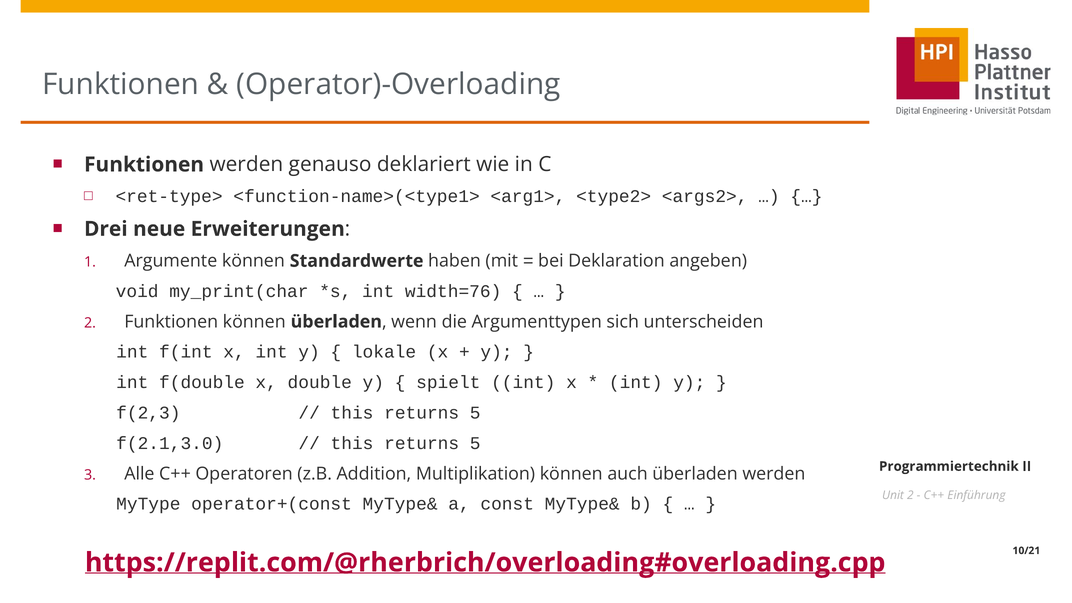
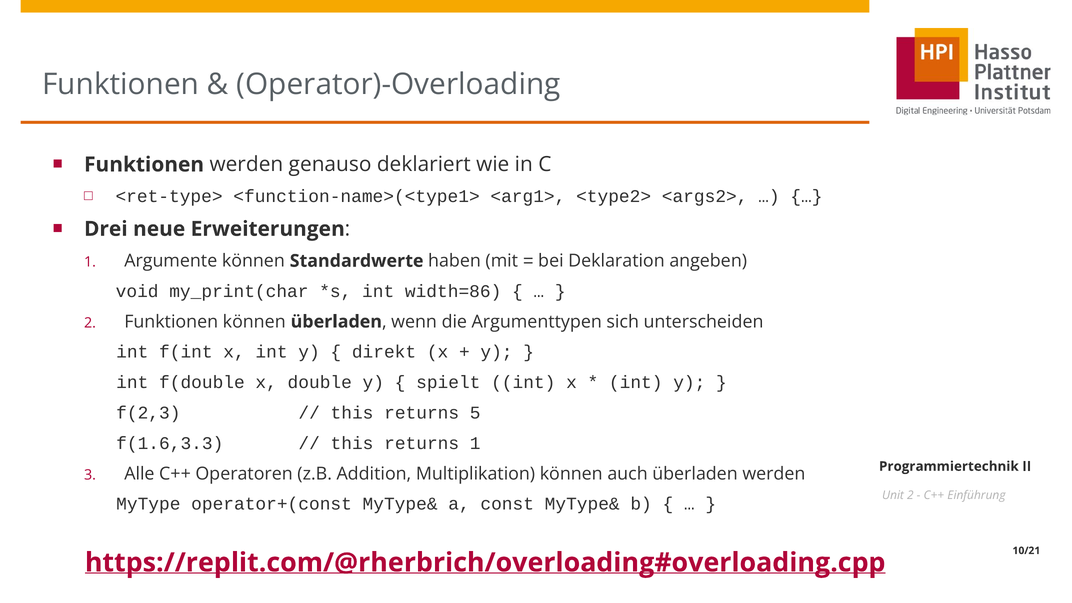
width=76: width=76 -> width=86 (453, 291)
lokale: lokale -> direkt (384, 352)
f(2.1,3.0: f(2.1,3.0 -> f(1.6,3.3 (170, 443)
5: 5 -> 1 (475, 443)
